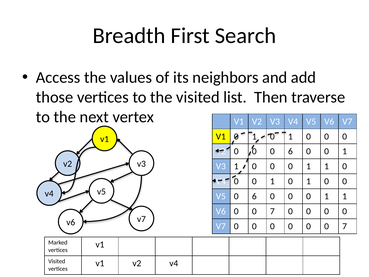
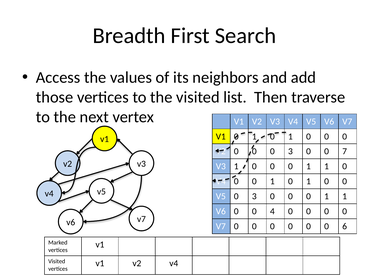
6: 6 -> 3 (290, 151)
1: 1 -> 7 (345, 151)
V5 0 6: 6 -> 3 (254, 196)
V6 0 0 7: 7 -> 4 (272, 211)
0 0 0 7: 7 -> 6 (345, 226)
